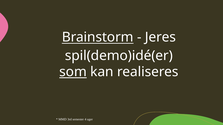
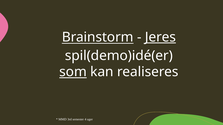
Jeres underline: none -> present (160, 37)
